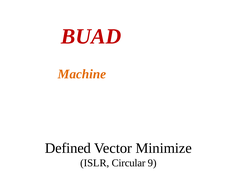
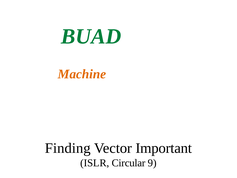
BUAD colour: red -> green (91, 36)
Defined: Defined -> Finding (68, 148)
Minimize: Minimize -> Important (164, 148)
